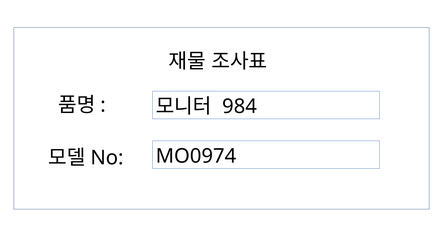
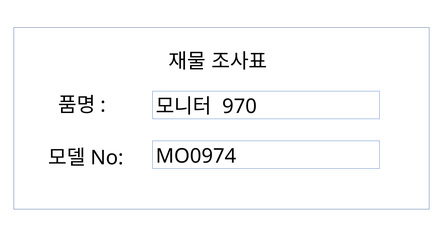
984: 984 -> 970 (240, 106)
